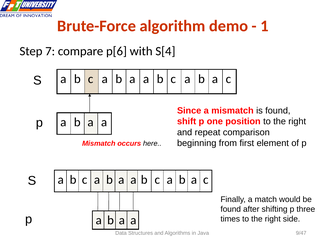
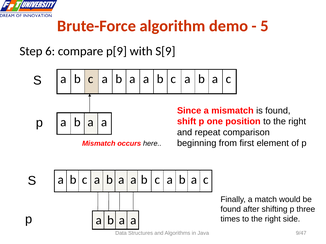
1: 1 -> 5 (265, 26)
7: 7 -> 6 (50, 51)
p[6: p[6 -> p[9 (116, 51)
S[4: S[4 -> S[9 (165, 51)
